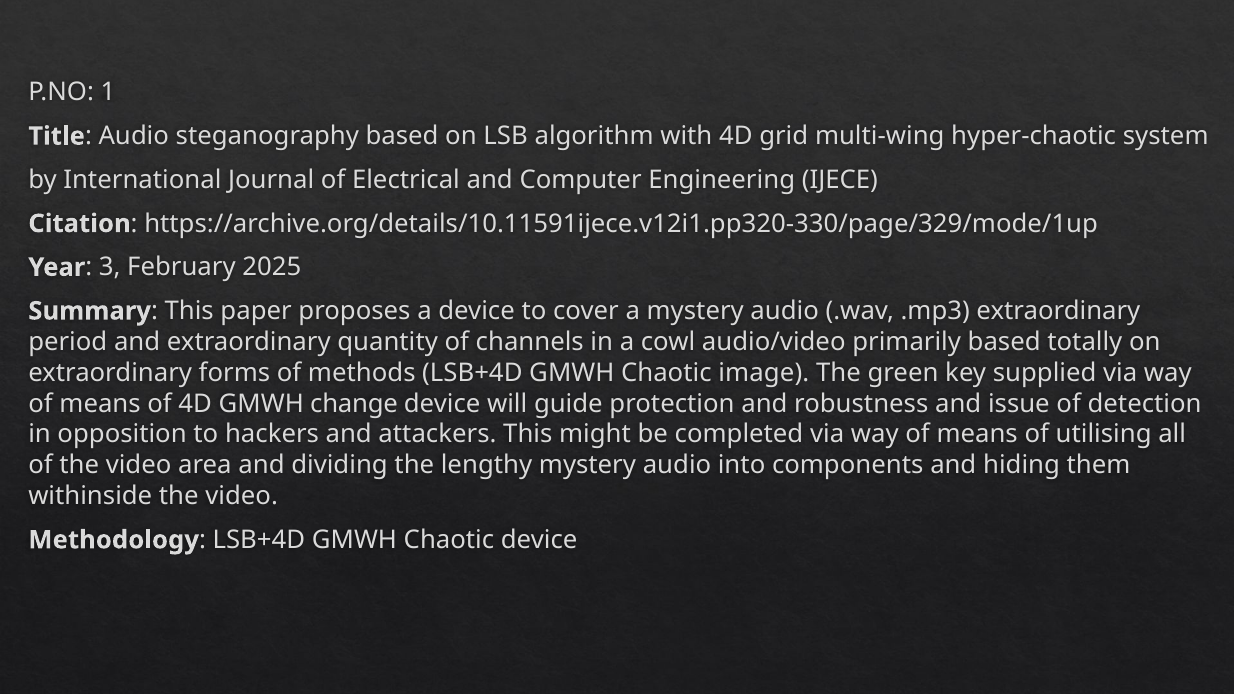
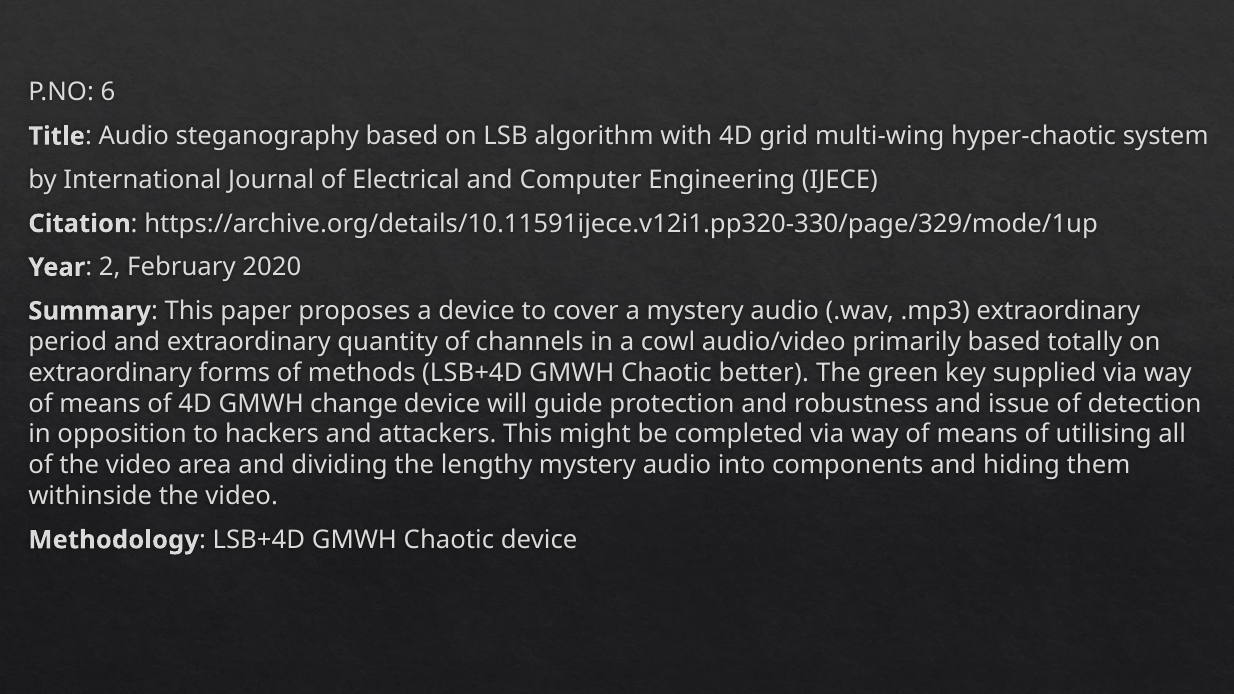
1: 1 -> 6 (108, 92)
3: 3 -> 2 (110, 267)
2025: 2025 -> 2020 (272, 267)
image: image -> better (764, 373)
